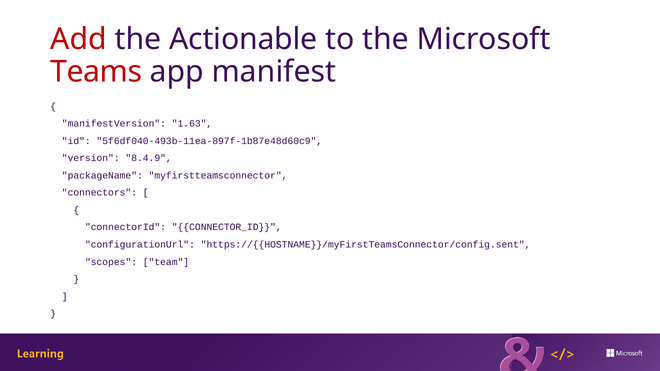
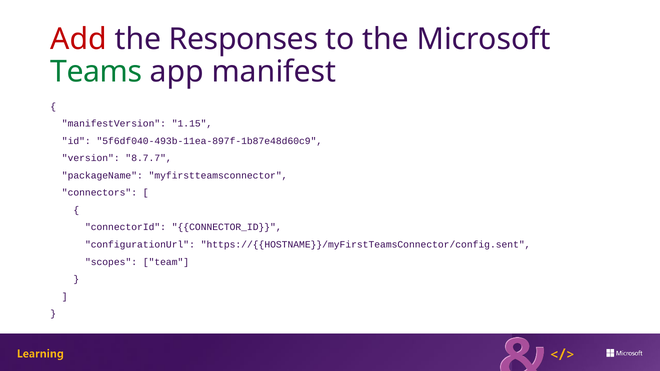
Actionable: Actionable -> Responses (243, 39)
Teams colour: red -> green (96, 72)
1.63: 1.63 -> 1.15 (192, 124)
8.4.9: 8.4.9 -> 8.7.7 (149, 158)
